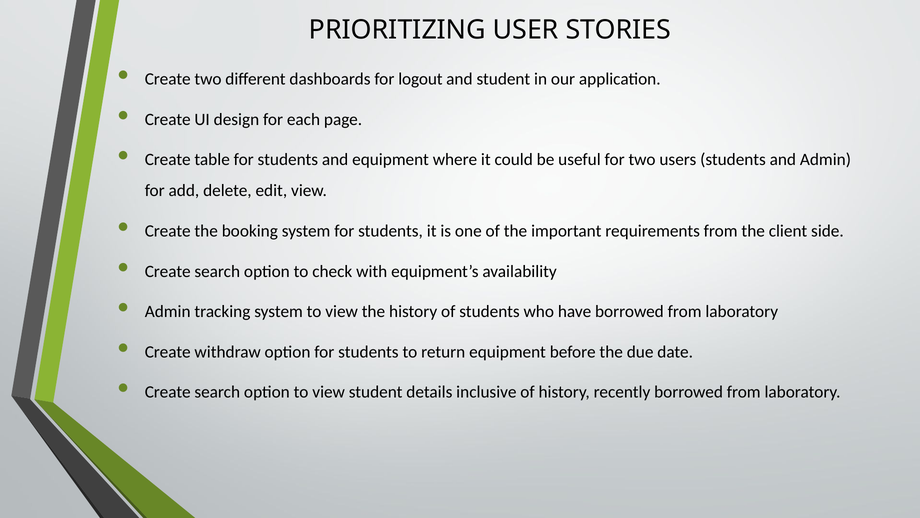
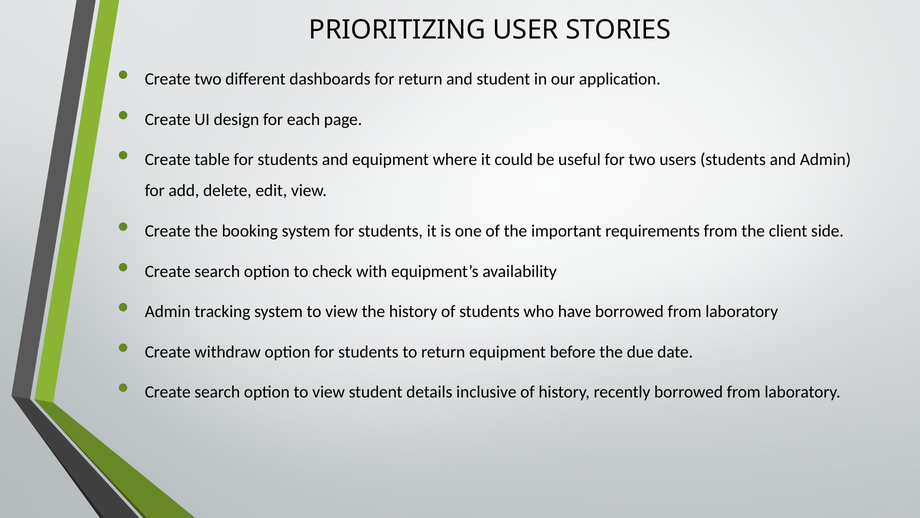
for logout: logout -> return (420, 79)
